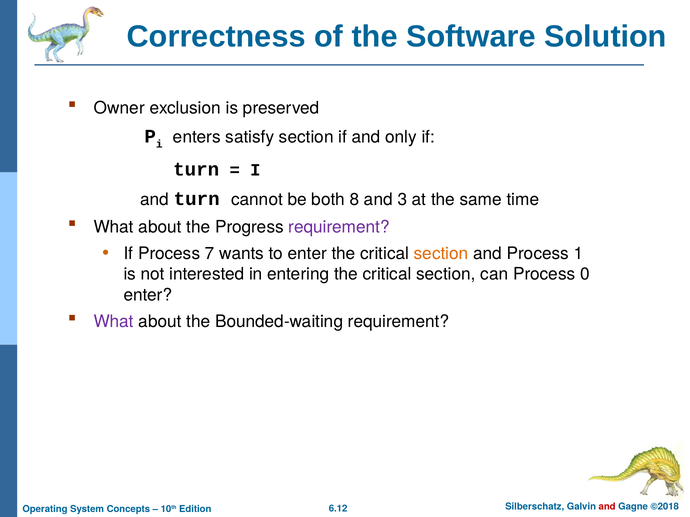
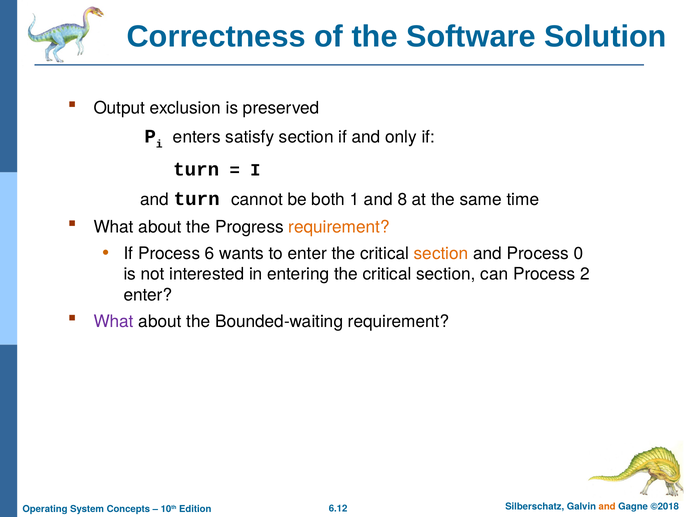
Owner: Owner -> Output (119, 108)
8: 8 -> 1 (354, 200)
3: 3 -> 8 (402, 200)
requirement colour: purple -> orange (339, 227)
7: 7 -> 6 (210, 254)
1: 1 -> 0 (579, 254)
0: 0 -> 2 (585, 275)
and colour: red -> orange (607, 507)
